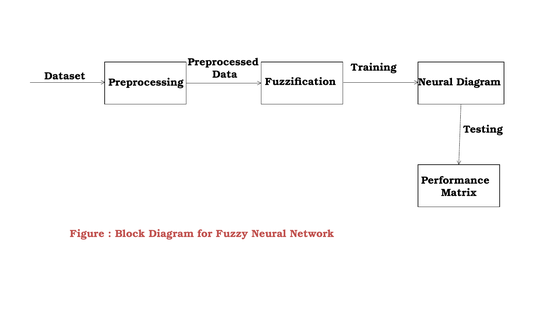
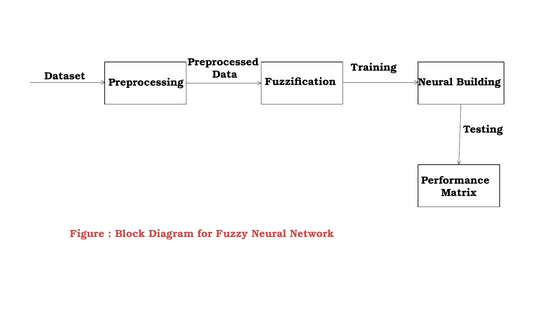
Neural Diagram: Diagram -> Building (479, 82)
